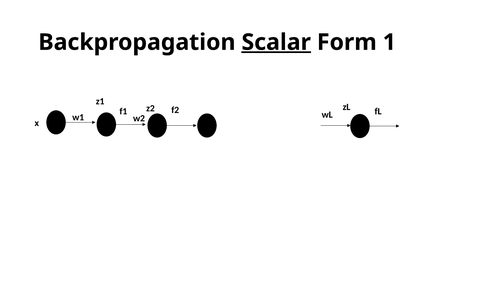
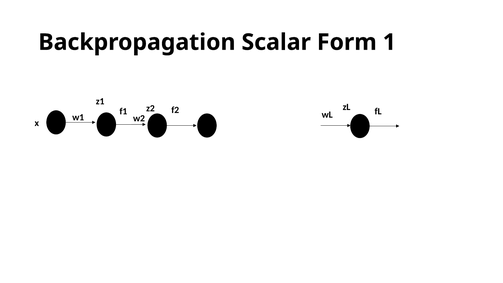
Scalar underline: present -> none (276, 42)
